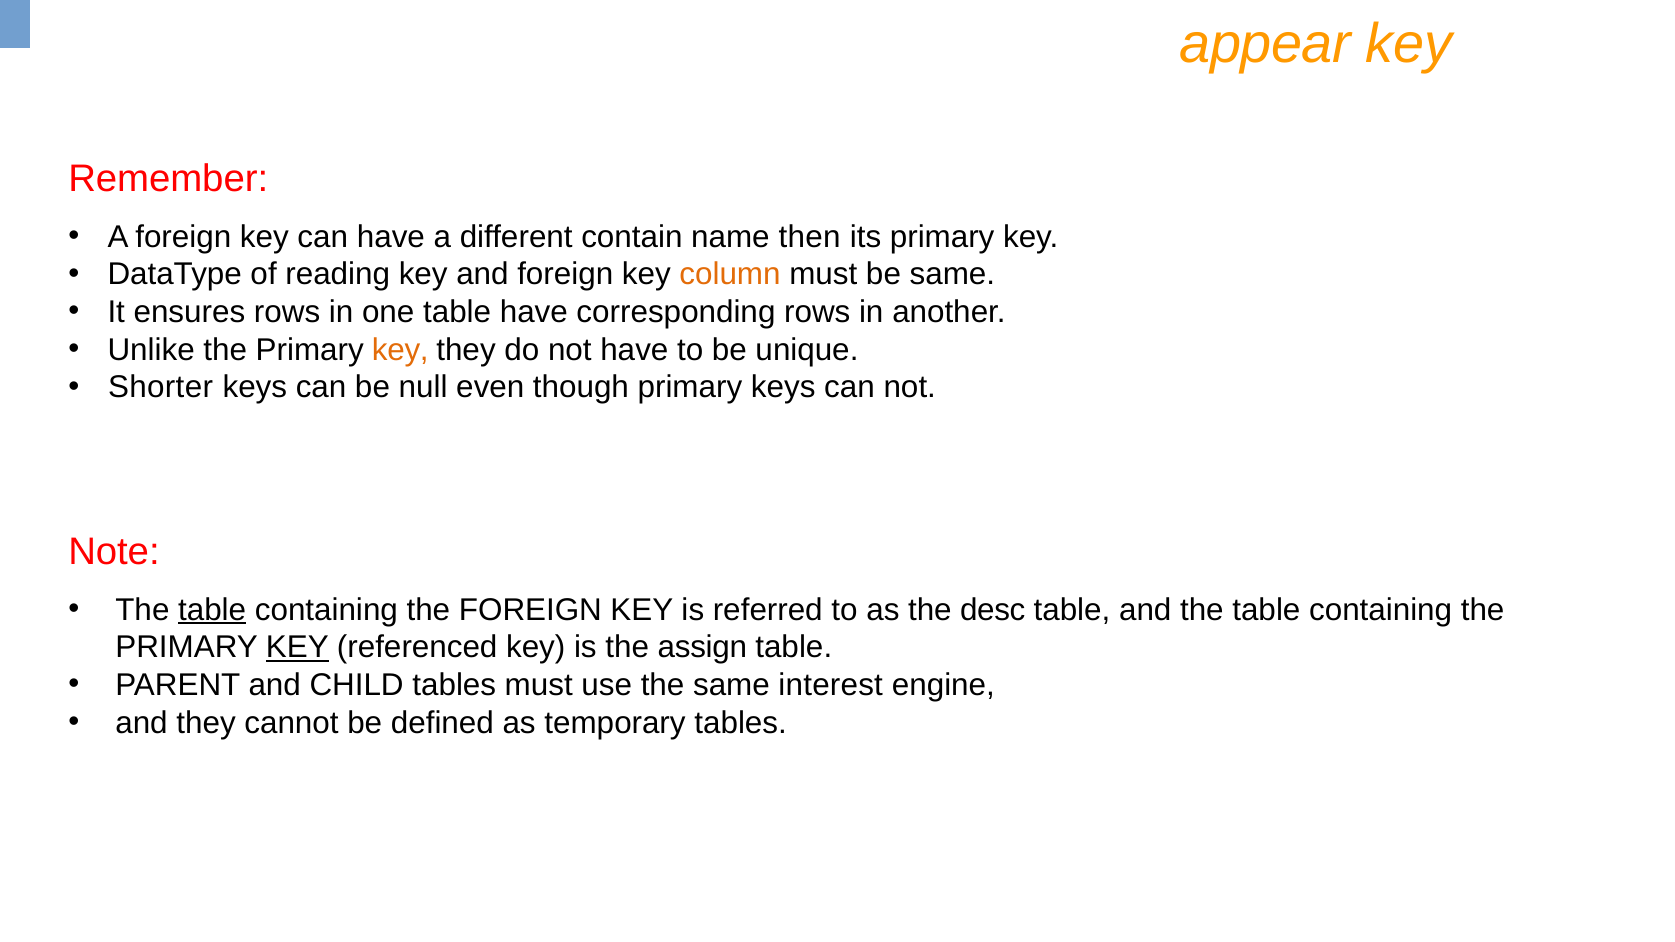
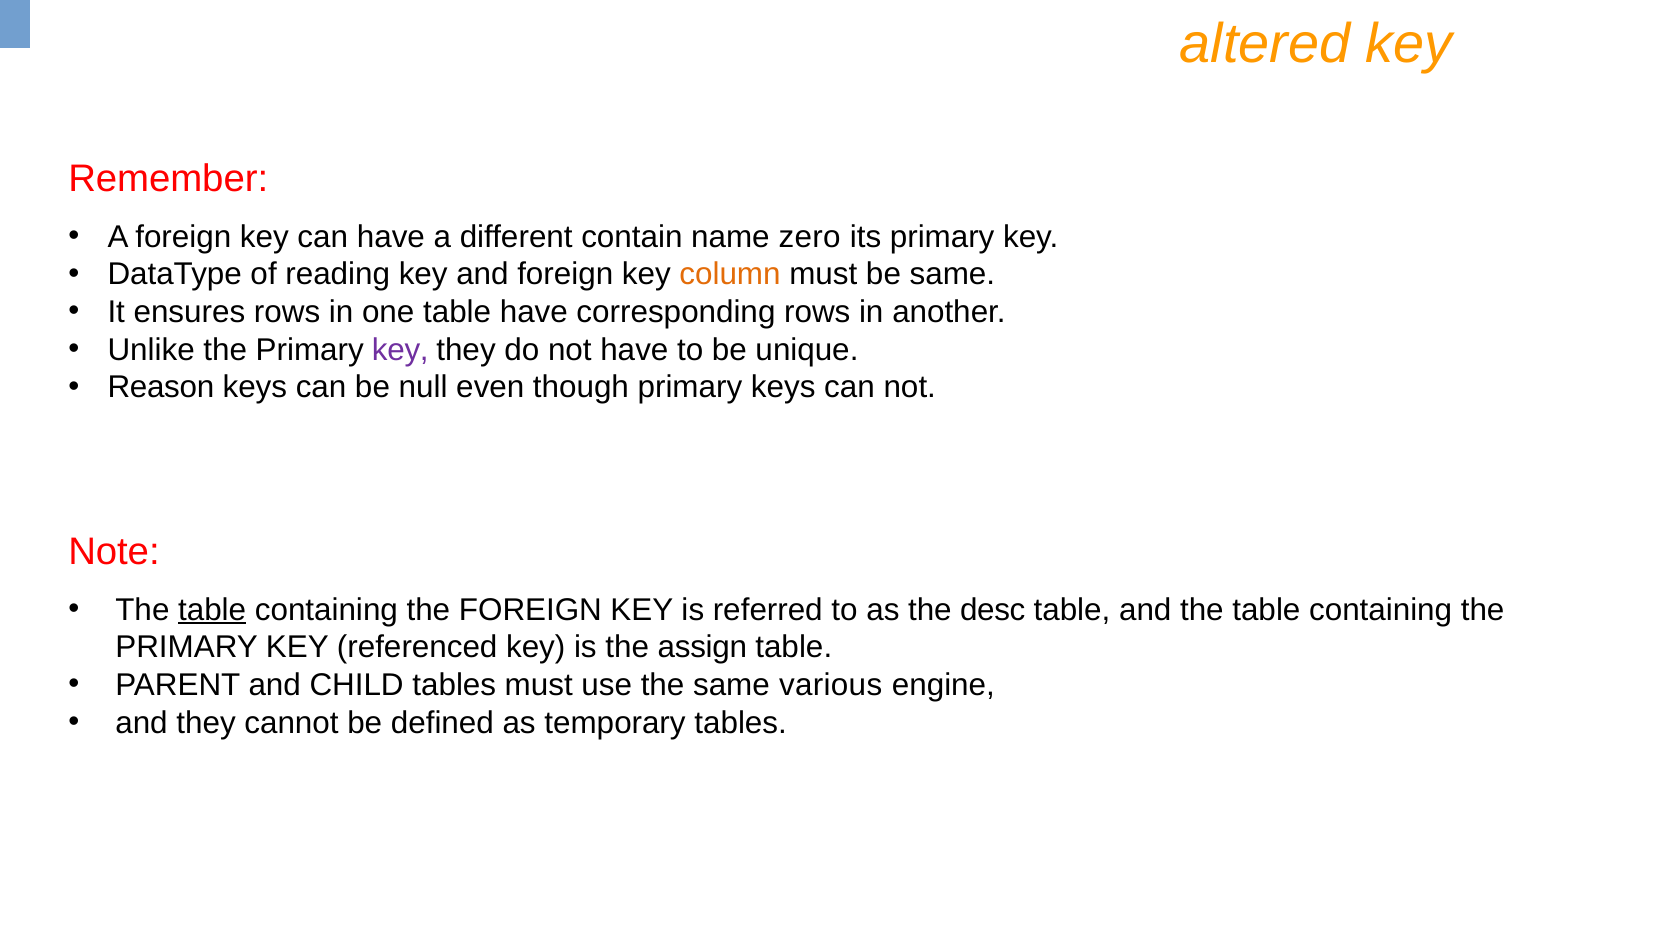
appear: appear -> altered (1265, 44)
then: then -> zero (810, 237)
key colour: orange -> purple (400, 350)
Shorter: Shorter -> Reason (161, 388)
KEY underline: present -> none (297, 648)
interest: interest -> various (831, 685)
